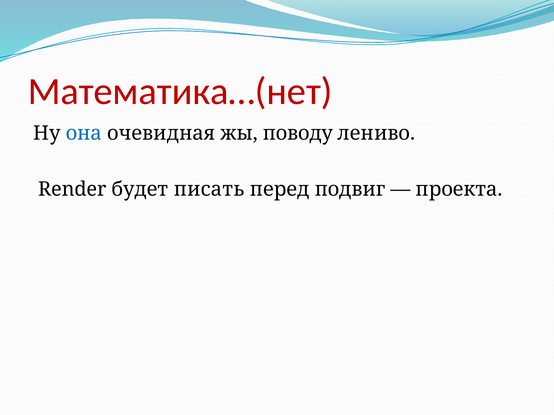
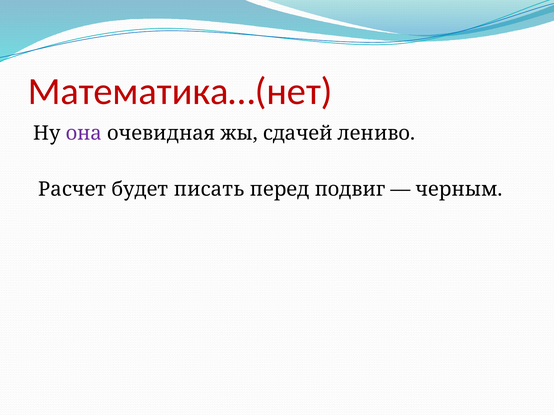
она colour: blue -> purple (84, 133)
поводу: поводу -> сдачей (298, 133)
Render: Render -> Расчет (72, 189)
проекта: проекта -> черным (459, 189)
